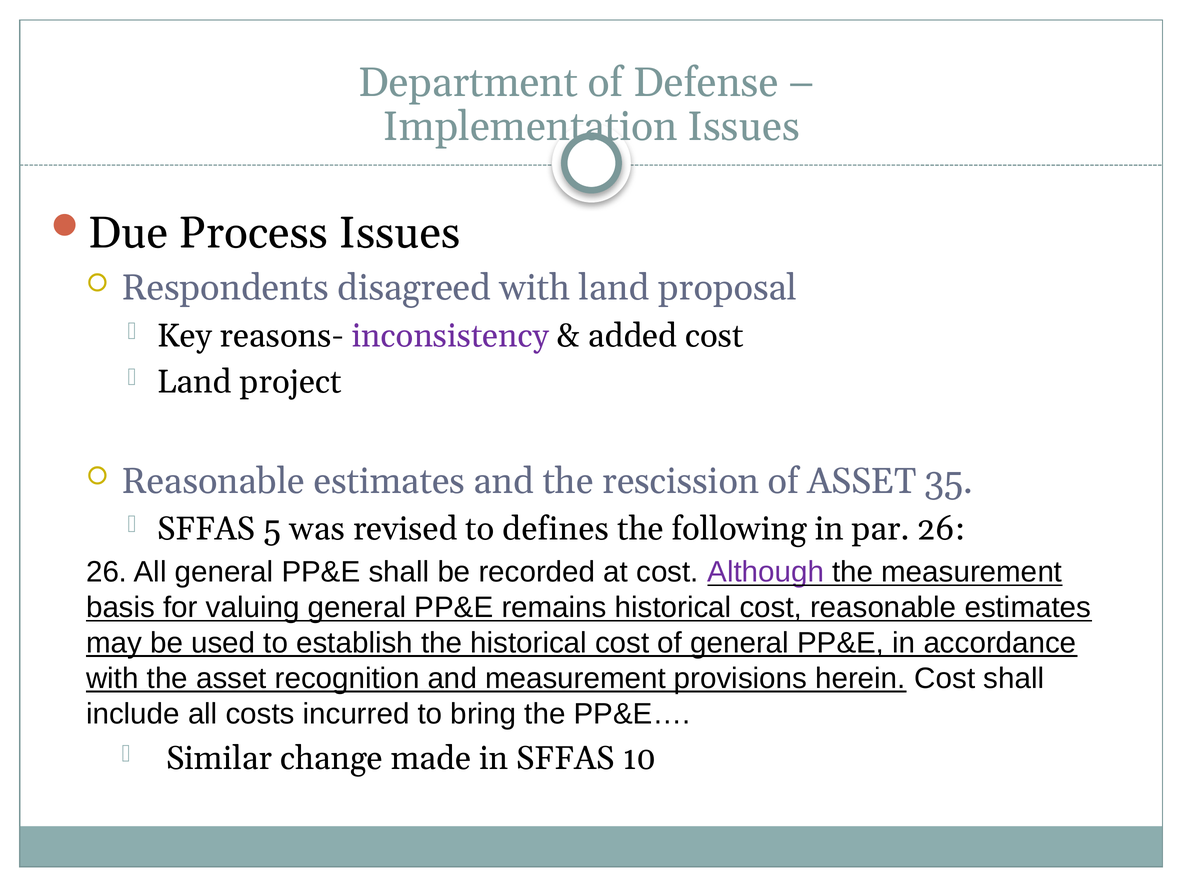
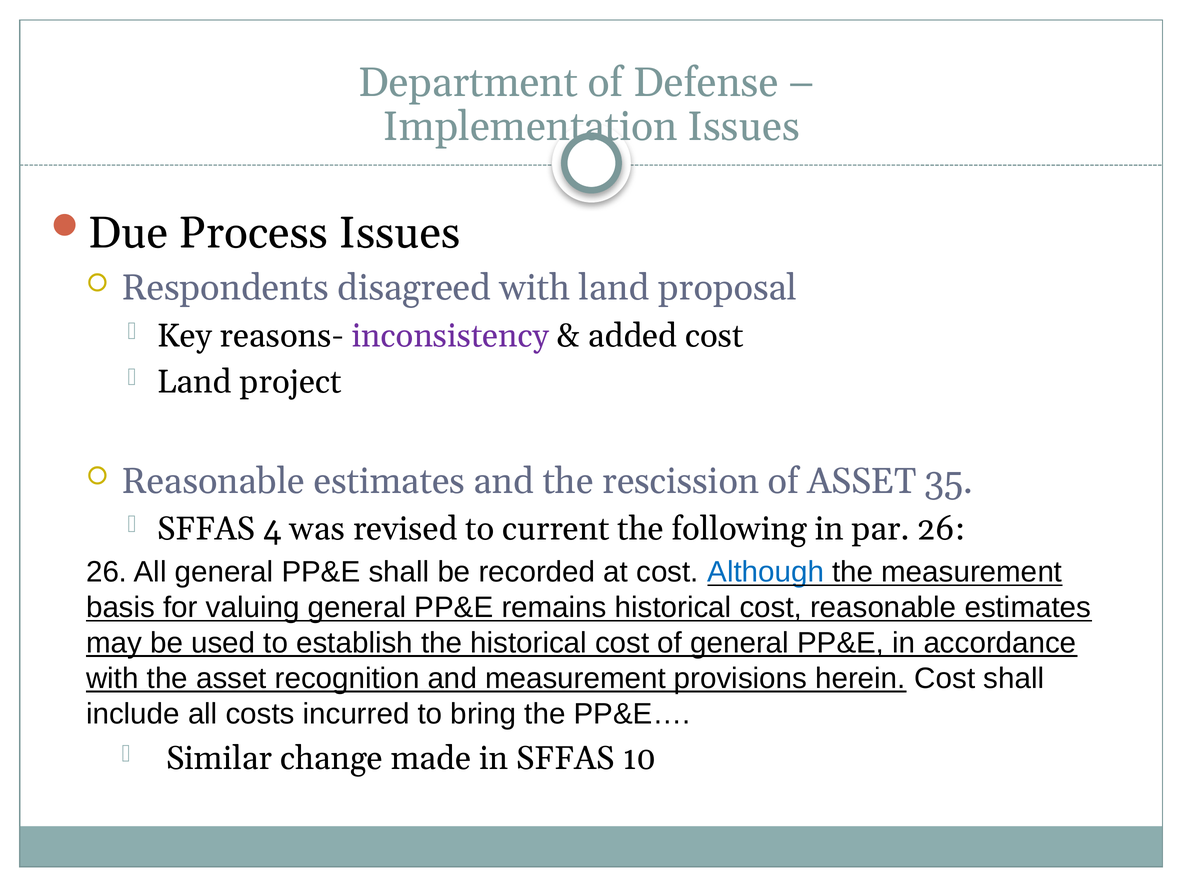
5: 5 -> 4 (273, 529)
defines: defines -> current (556, 529)
Although colour: purple -> blue (766, 572)
